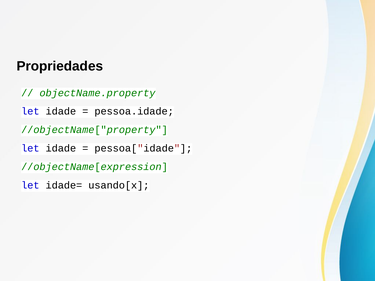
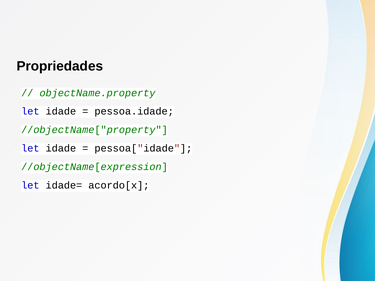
usando[x: usando[x -> acordo[x (119, 185)
